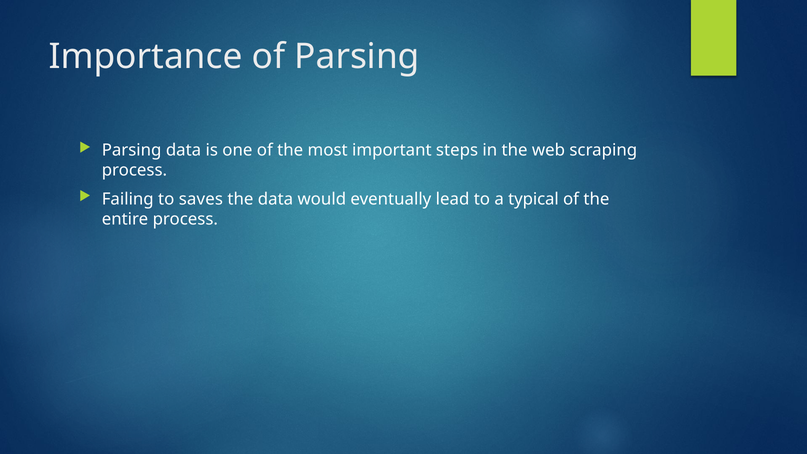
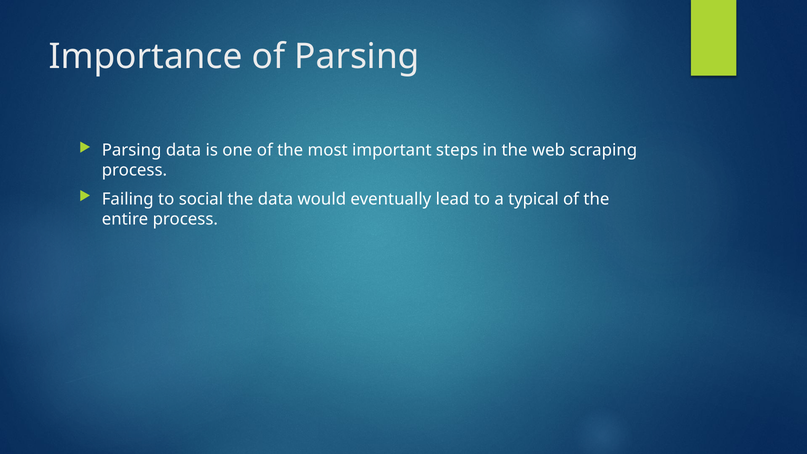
saves: saves -> social (201, 199)
